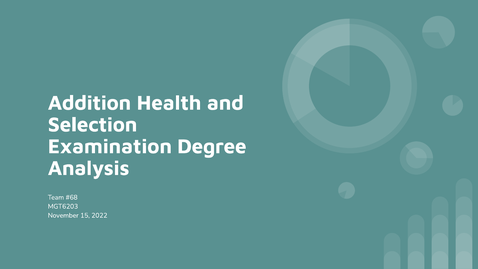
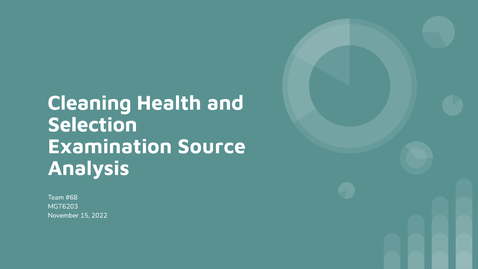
Addition: Addition -> Cleaning (90, 103)
Degree: Degree -> Source (212, 146)
